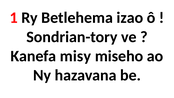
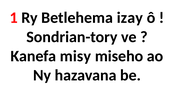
izao: izao -> izay (130, 18)
